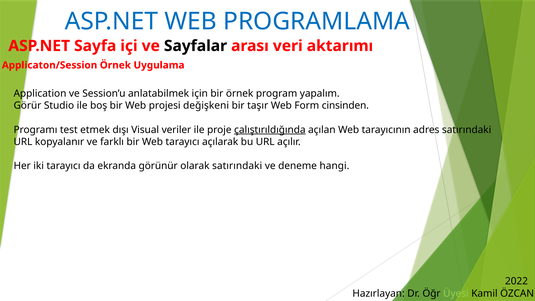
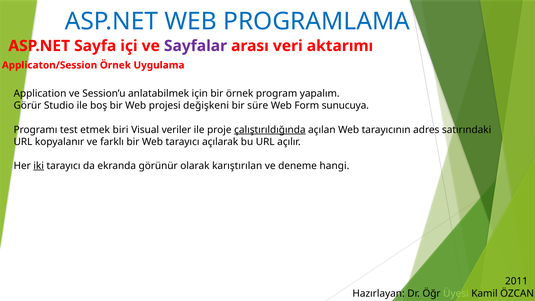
Sayfalar colour: black -> purple (195, 46)
taşır: taşır -> süre (258, 106)
cinsinden: cinsinden -> sunucuya (345, 106)
dışı: dışı -> biri (121, 130)
iki underline: none -> present (39, 166)
olarak satırındaki: satırındaki -> karıştırılan (237, 166)
2022: 2022 -> 2011 (516, 281)
